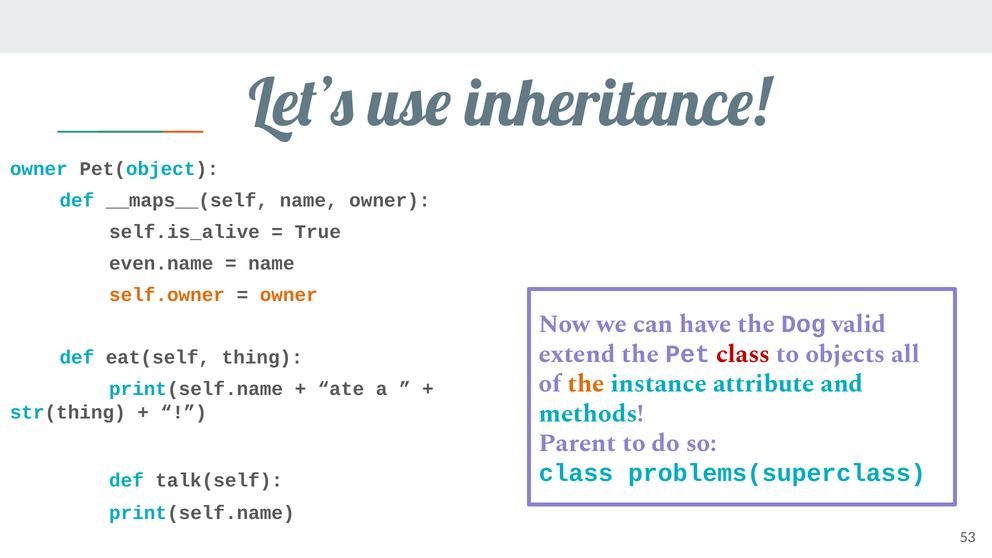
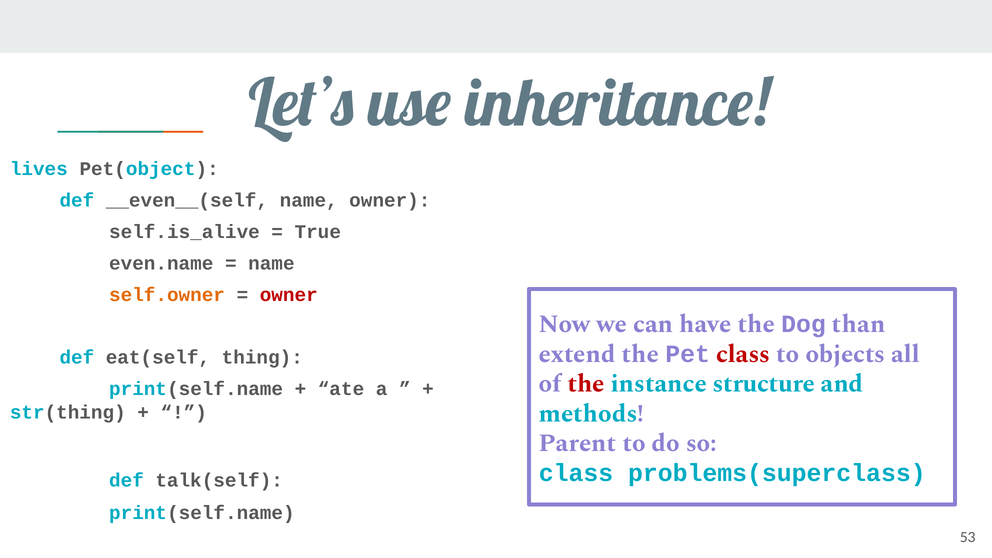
owner: owner -> lives (39, 169)
__maps__(self: __maps__(self -> __even__(self (187, 200)
owner colour: orange -> red (289, 295)
valid: valid -> than (859, 324)
the colour: orange -> red (586, 384)
attribute: attribute -> structure (764, 384)
